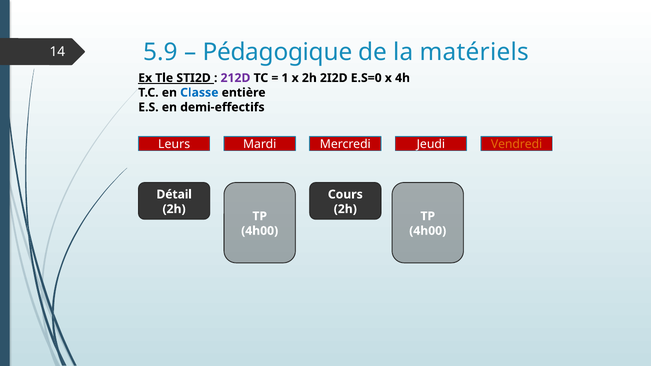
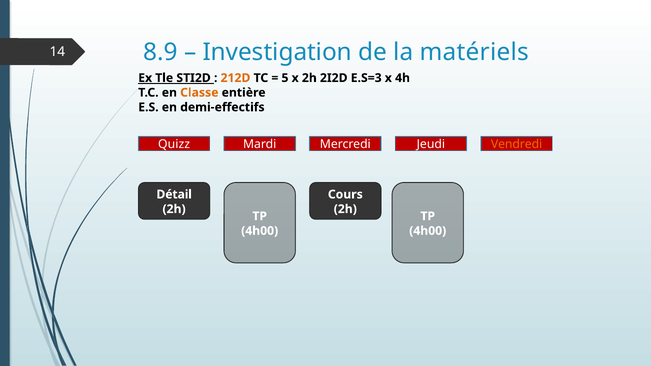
5.9: 5.9 -> 8.9 (161, 52)
Pédagogique: Pédagogique -> Investigation (277, 52)
212D colour: purple -> orange (235, 78)
1: 1 -> 5 (285, 78)
E.S=0: E.S=0 -> E.S=3 (366, 78)
Classe colour: blue -> orange (199, 93)
Leurs: Leurs -> Quizz (174, 145)
